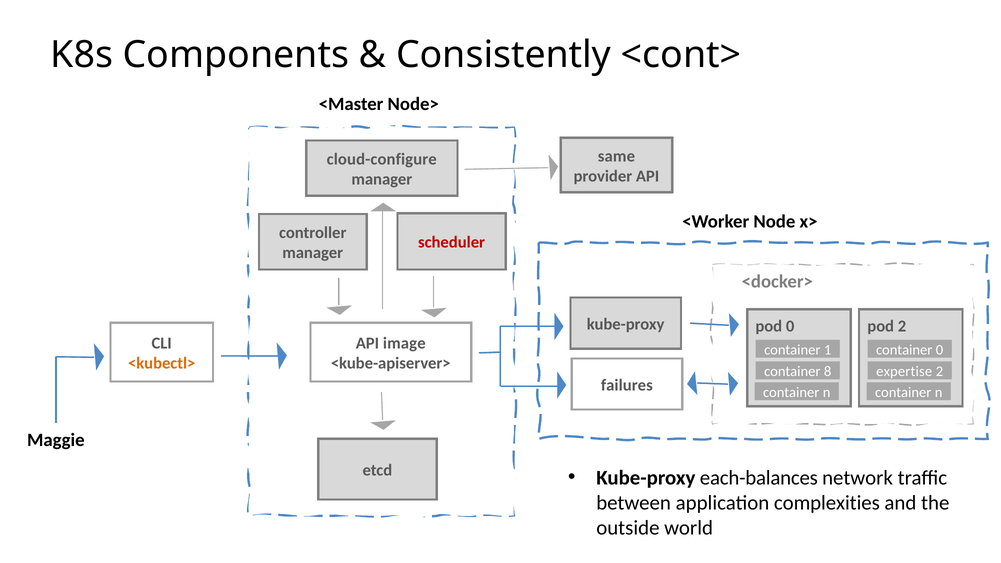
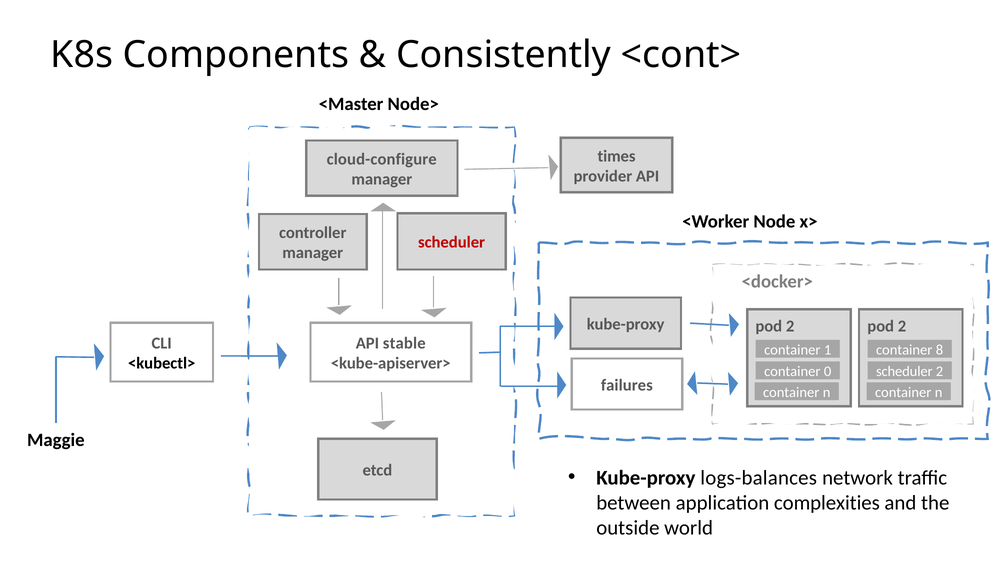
same: same -> times (617, 156)
0: 0 -> 2 (790, 326)
image: image -> stable (404, 343)
container 0: 0 -> 8 (940, 350)
<kubectl> colour: orange -> black (162, 363)
8: 8 -> 0 (828, 371)
expertise: expertise -> scheduler (904, 371)
each-balances: each-balances -> logs-balances (759, 478)
